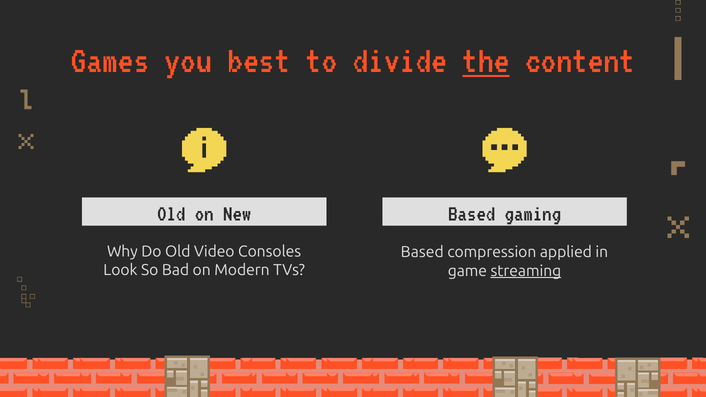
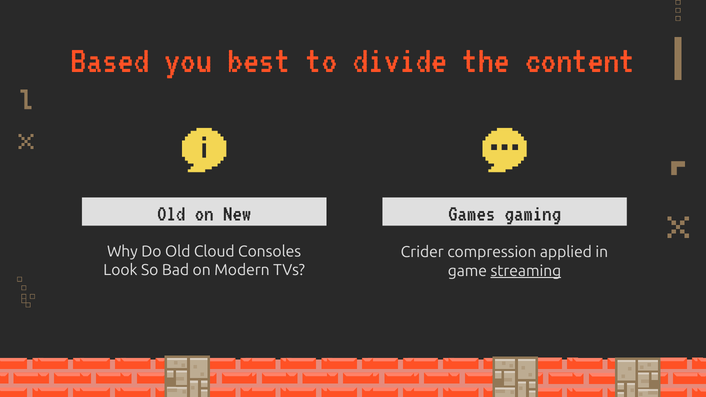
Games: Games -> Based (110, 59)
the underline: present -> none (486, 59)
Based: Based -> Games (472, 213)
Video: Video -> Cloud (214, 252)
Based: Based -> Crider (422, 252)
